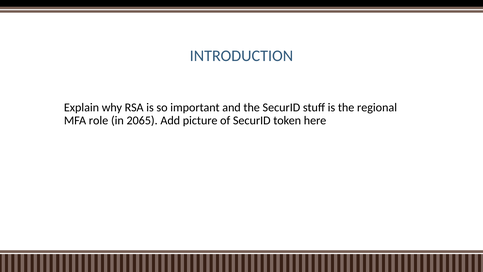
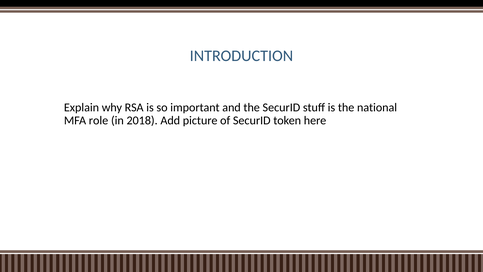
regional: regional -> national (377, 107)
2065: 2065 -> 2018 (142, 120)
